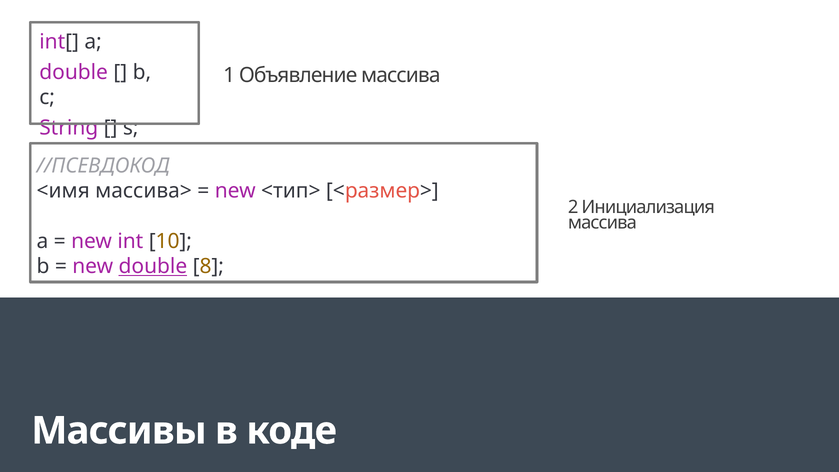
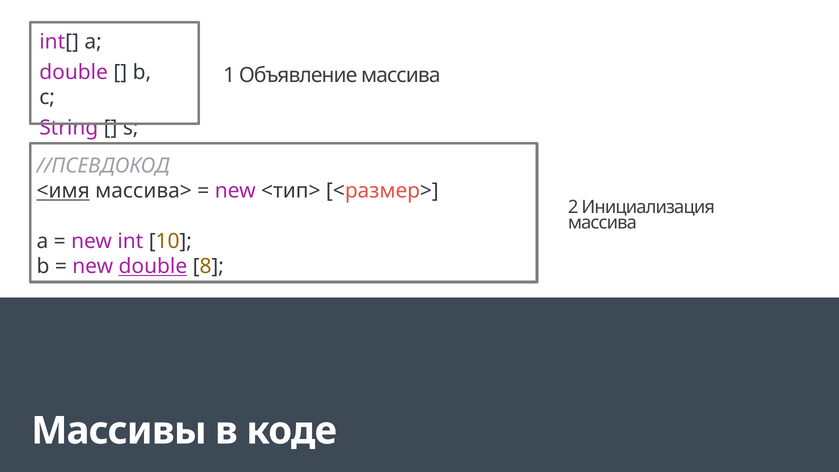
<имя underline: none -> present (63, 191)
